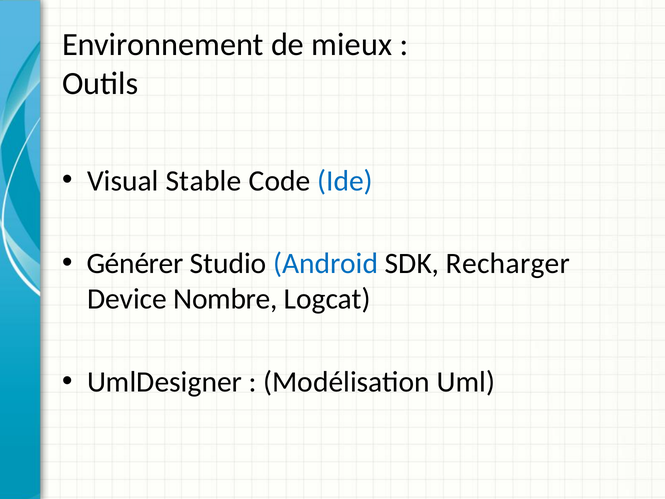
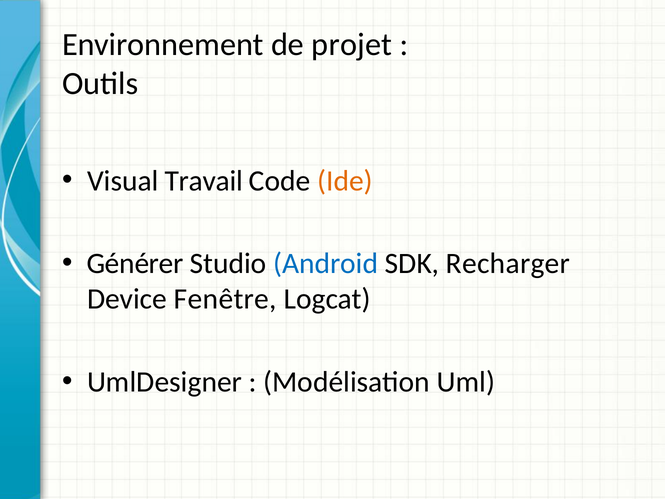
mieux: mieux -> projet (352, 45)
Stable: Stable -> Travail (204, 181)
Ide colour: blue -> orange (345, 181)
Nombre: Nombre -> Fenêtre (225, 299)
